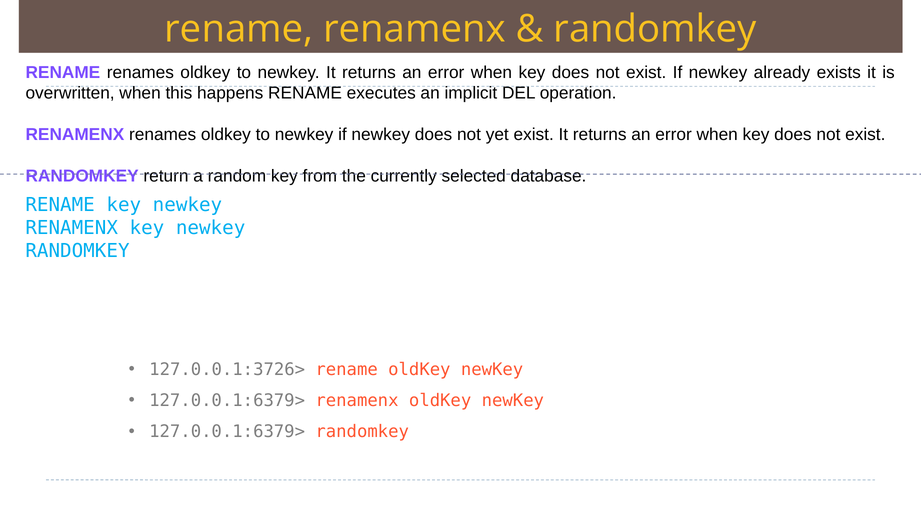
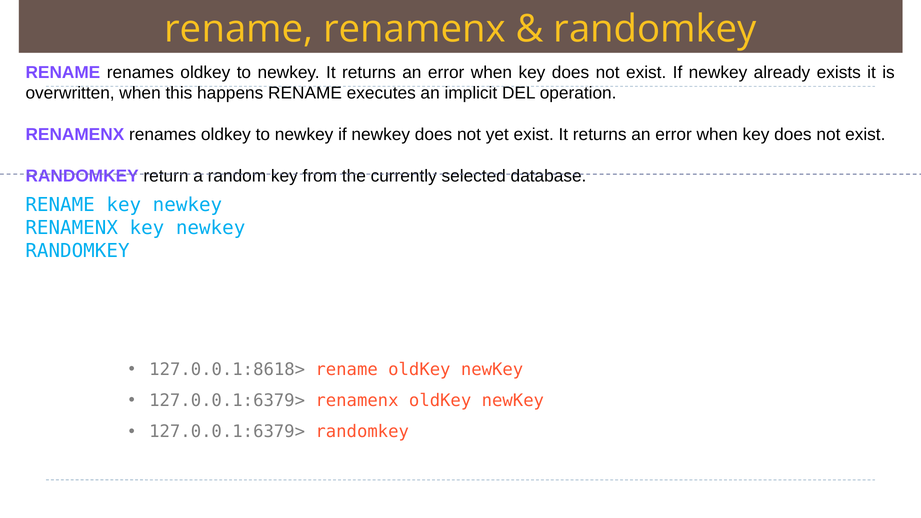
127.0.0.1:3726>: 127.0.0.1:3726> -> 127.0.0.1:8618> (227, 370)
